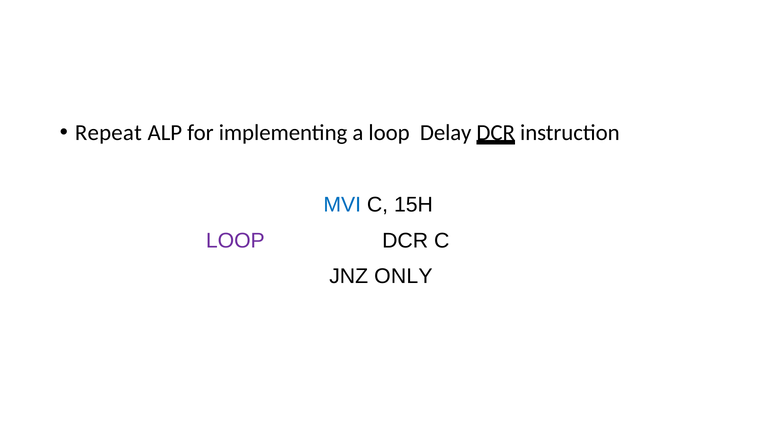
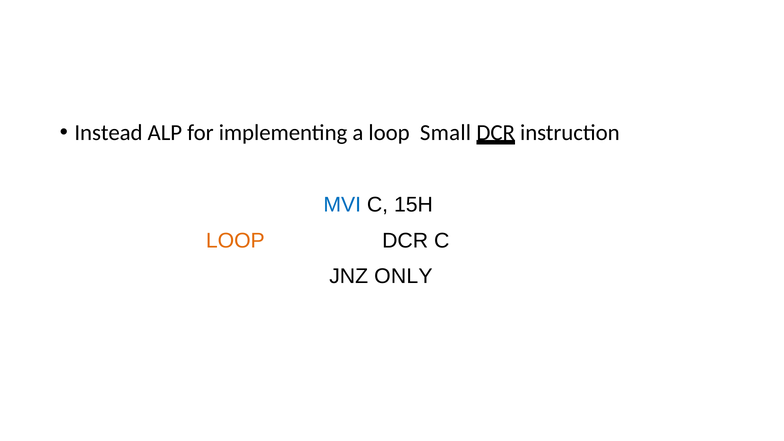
Repeat: Repeat -> Instead (109, 133)
Delay: Delay -> Small (446, 133)
LOOP colour: purple -> orange (235, 241)
